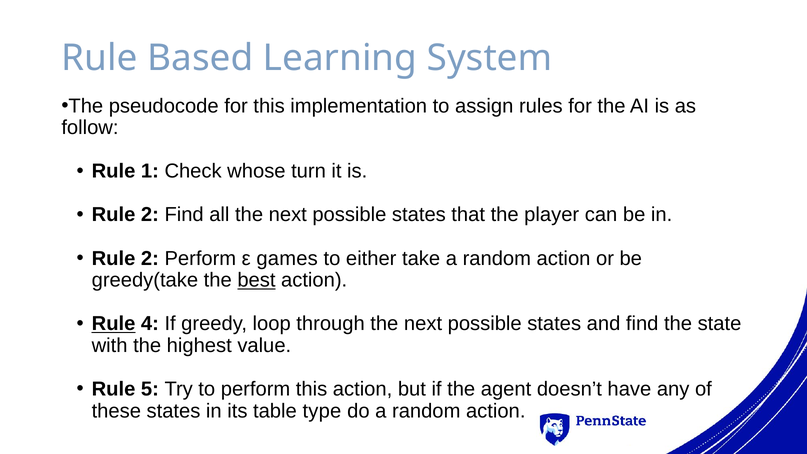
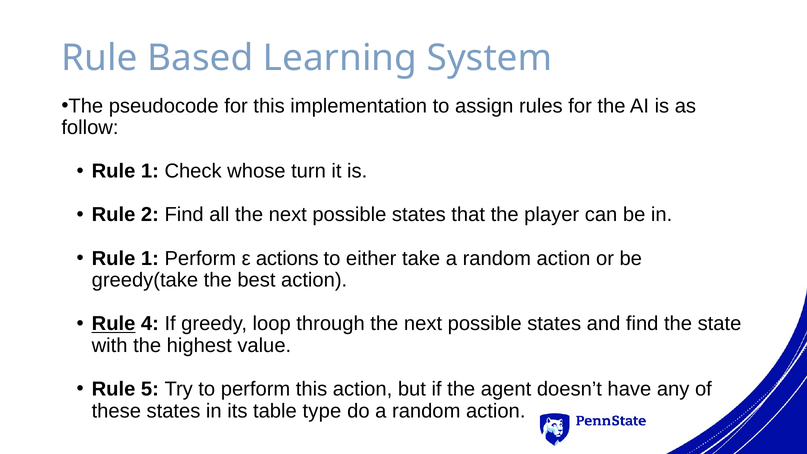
2: 2 -> 1 (150, 258)
games: games -> actions (287, 258)
best underline: present -> none (256, 280)
